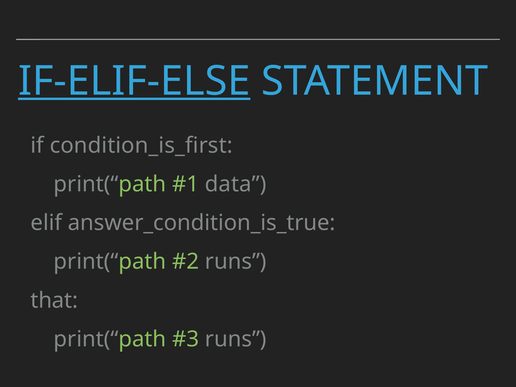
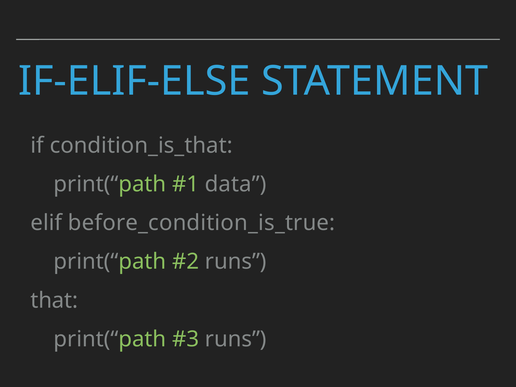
IF-ELIF-ELSE underline: present -> none (134, 81)
condition_is_first: condition_is_first -> condition_is_that (141, 146)
answer_condition_is_true: answer_condition_is_true -> before_condition_is_true (202, 223)
